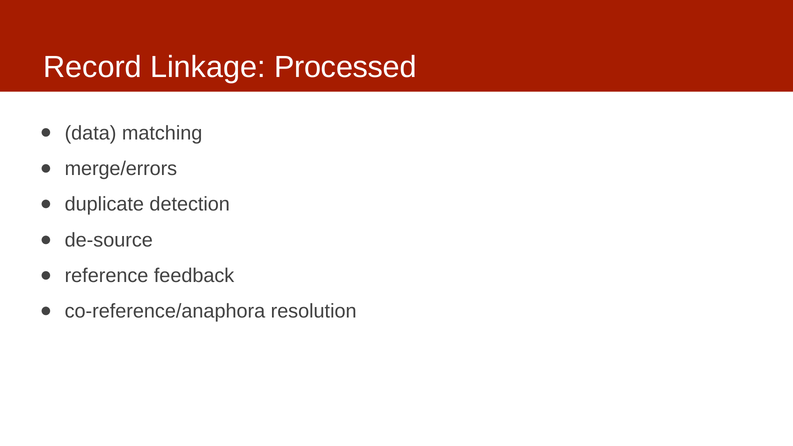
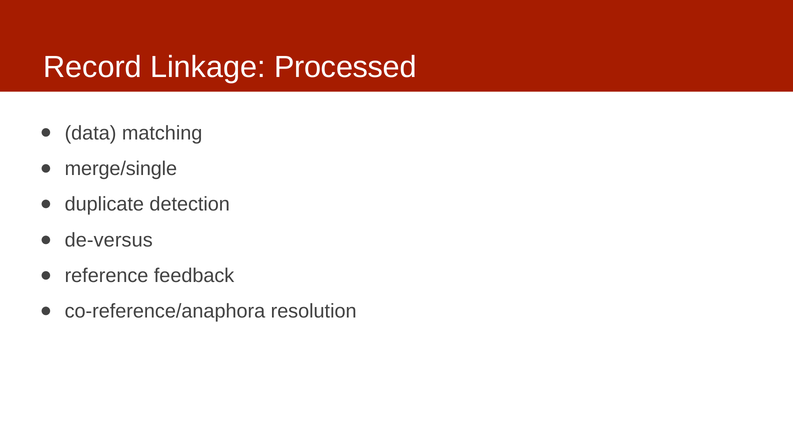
merge/errors: merge/errors -> merge/single (121, 169)
de-source: de-source -> de-versus (109, 240)
